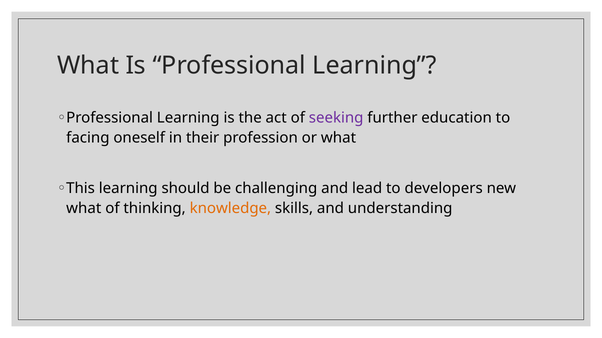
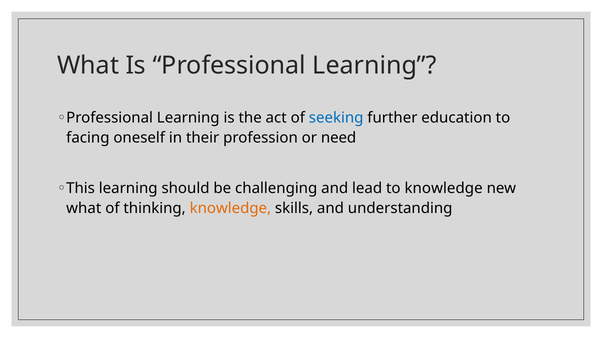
seeking colour: purple -> blue (336, 118)
or what: what -> need (339, 138)
to developers: developers -> knowledge (444, 189)
